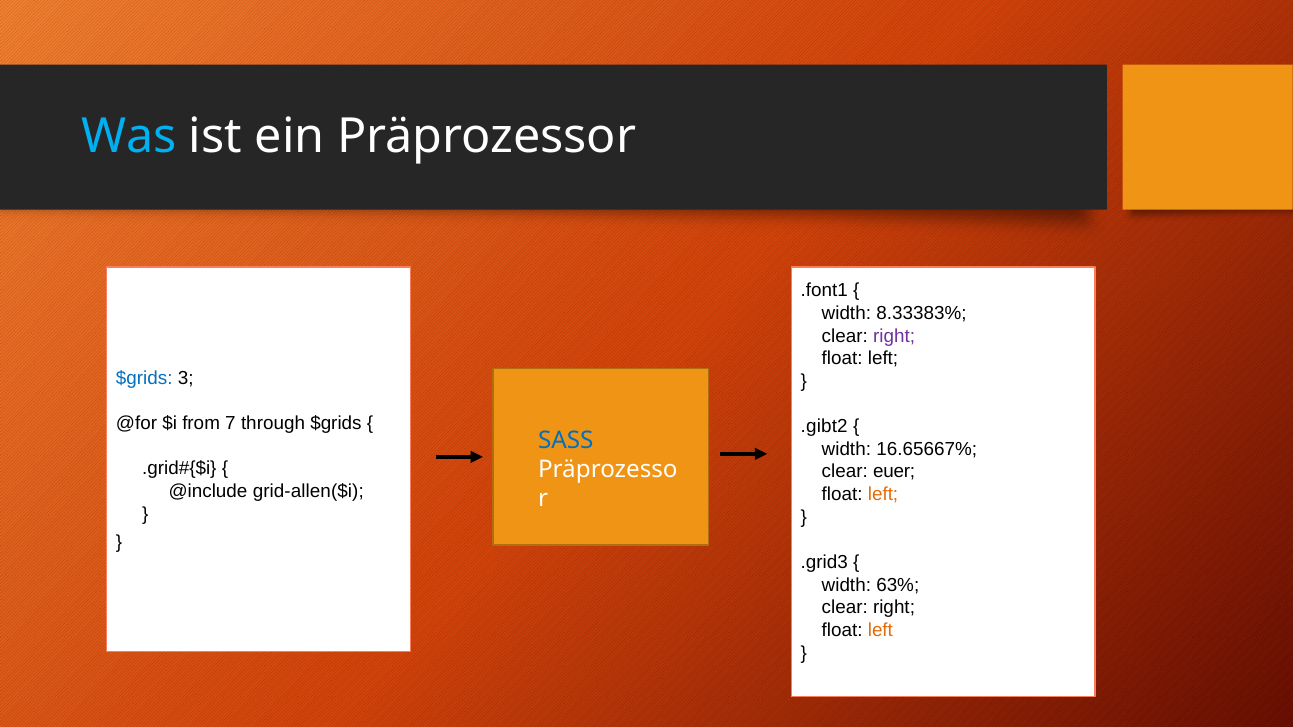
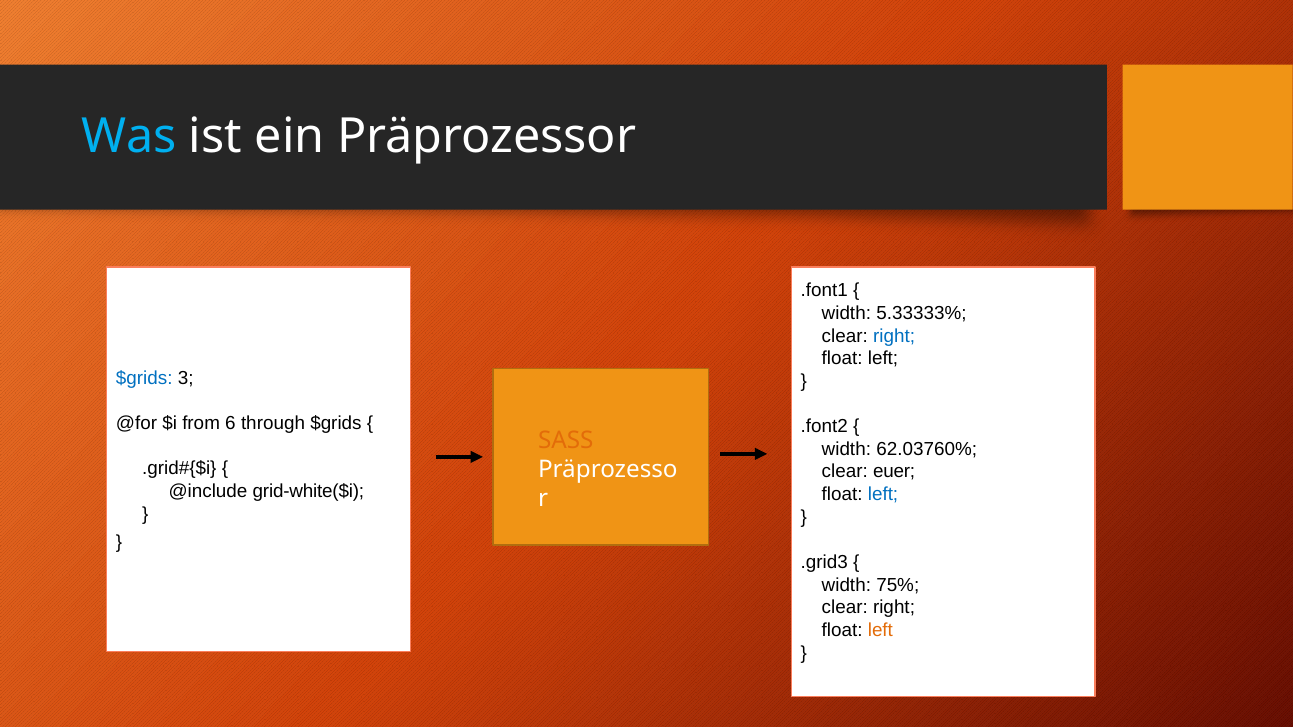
8.33383%: 8.33383% -> 5.33333% (921, 313)
right colour: purple -> blue (894, 336)
7: 7 -> 6 (230, 424)
.gibt2: .gibt2 -> .font2 (824, 427)
SASS colour: blue -> orange (566, 441)
16.65667%: 16.65667% -> 62.03760% (927, 449)
grid-allen($i: grid-allen($i -> grid-white($i (308, 491)
left colour: orange -> blue (883, 495)
63%: 63% -> 75% (898, 585)
